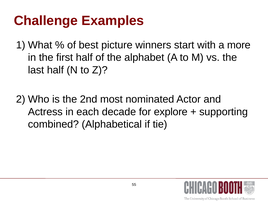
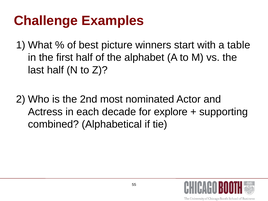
more: more -> table (239, 45)
